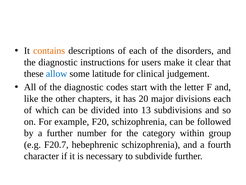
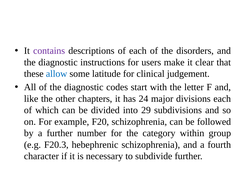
contains colour: orange -> purple (49, 51)
20: 20 -> 24 (143, 98)
13: 13 -> 29 (146, 110)
F20.7: F20.7 -> F20.3 (56, 144)
